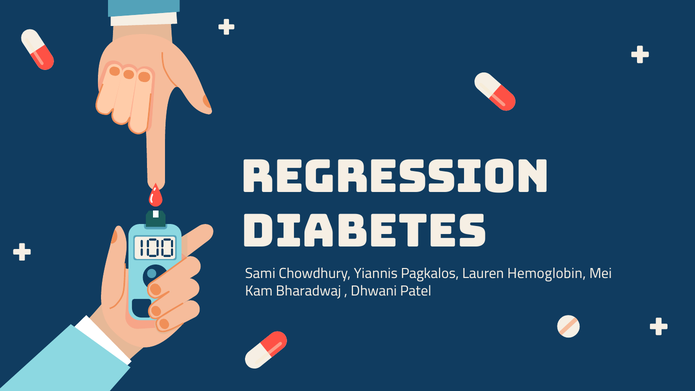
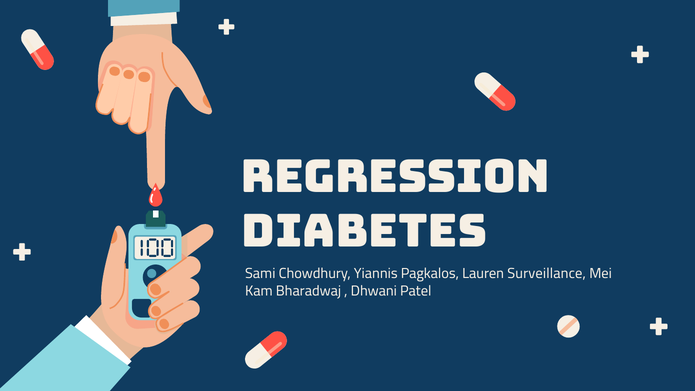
Hemoglobin: Hemoglobin -> Surveillance (547, 274)
